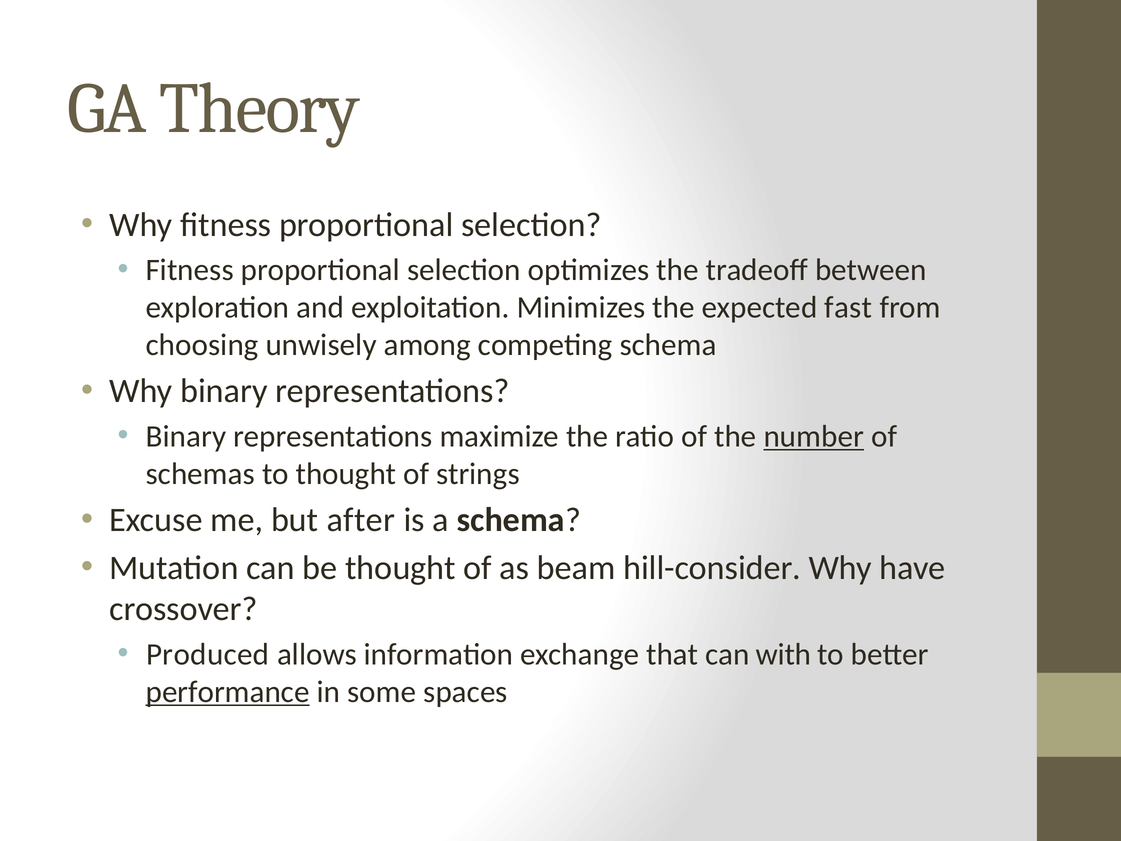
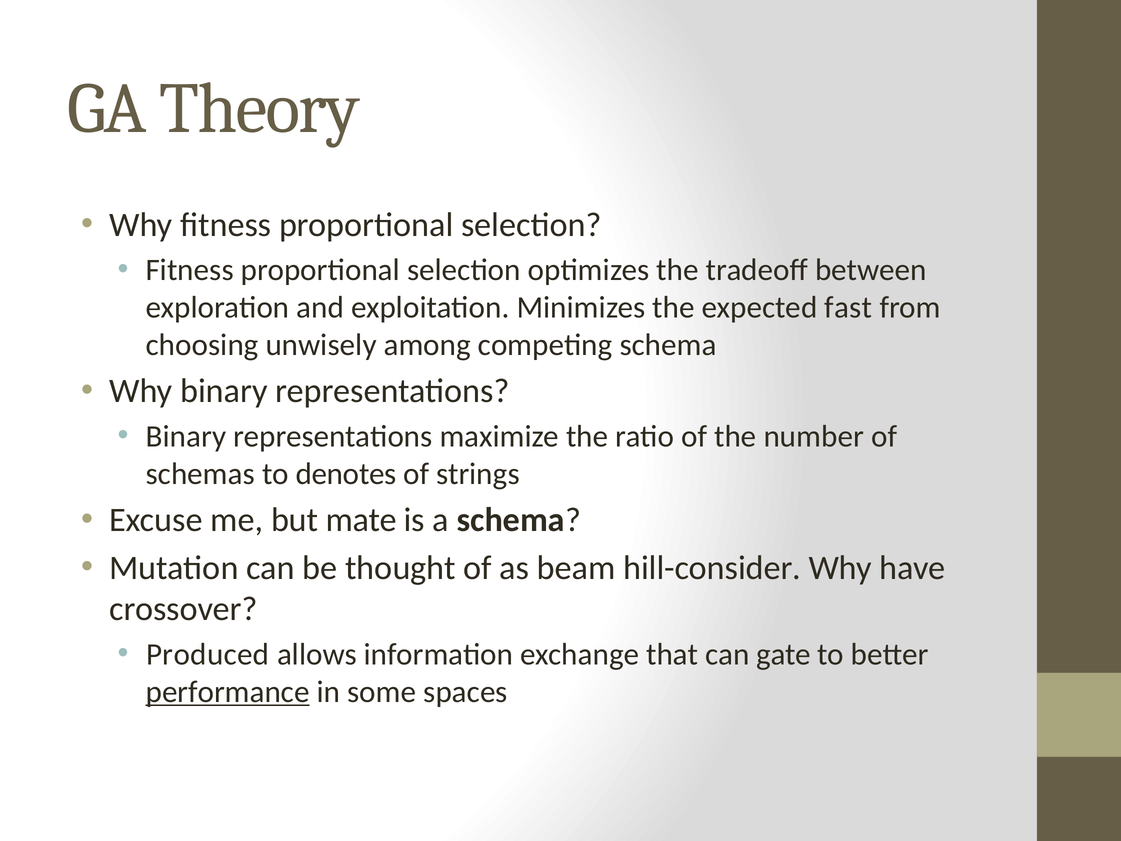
number underline: present -> none (814, 436)
to thought: thought -> denotes (346, 474)
after: after -> mate (361, 520)
with: with -> gate (784, 654)
